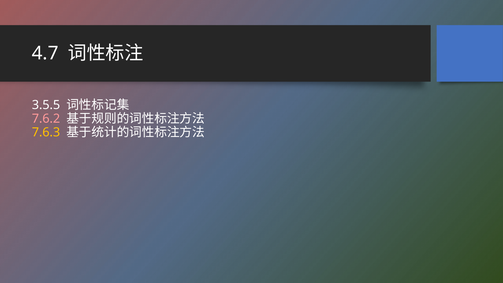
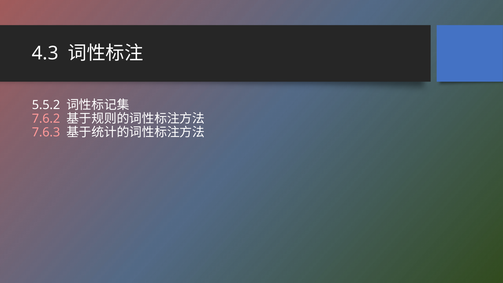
4.7: 4.7 -> 4.3 (45, 53)
3.5.5: 3.5.5 -> 5.5.2 (46, 105)
7.6.3 colour: yellow -> pink (46, 132)
